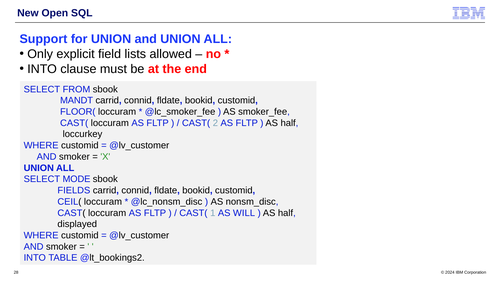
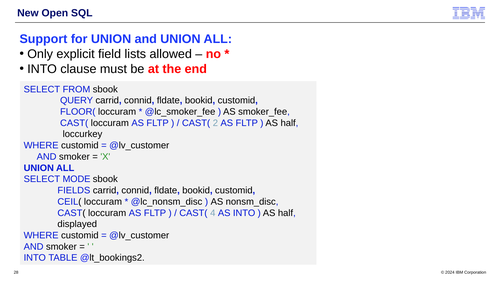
MANDT: MANDT -> QUERY (77, 101)
1: 1 -> 4 (213, 213)
AS WILL: WILL -> INTO (244, 213)
